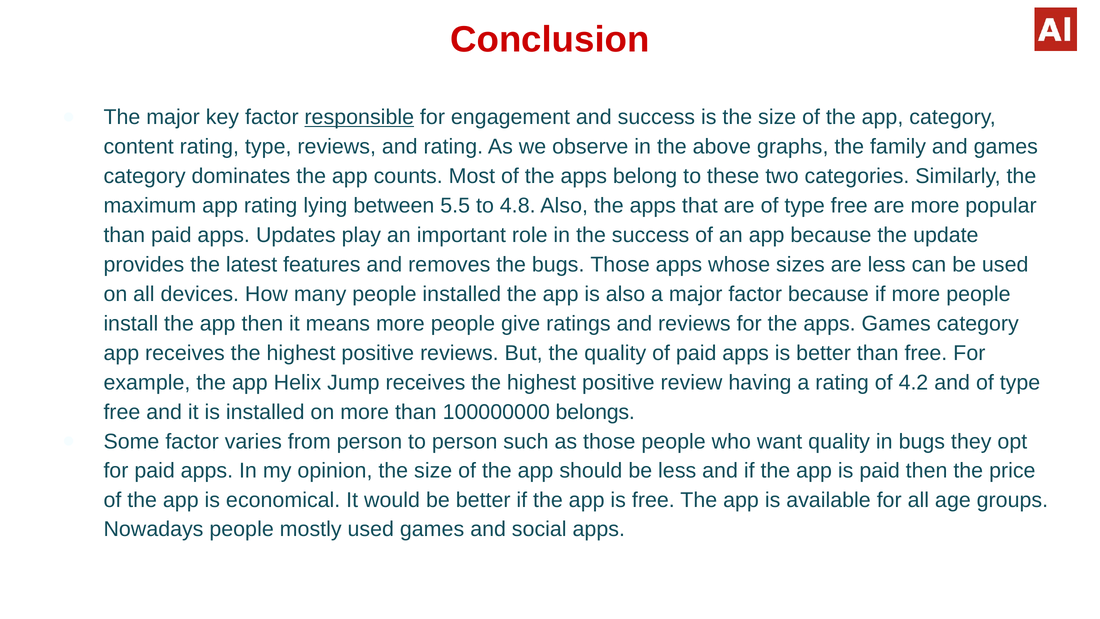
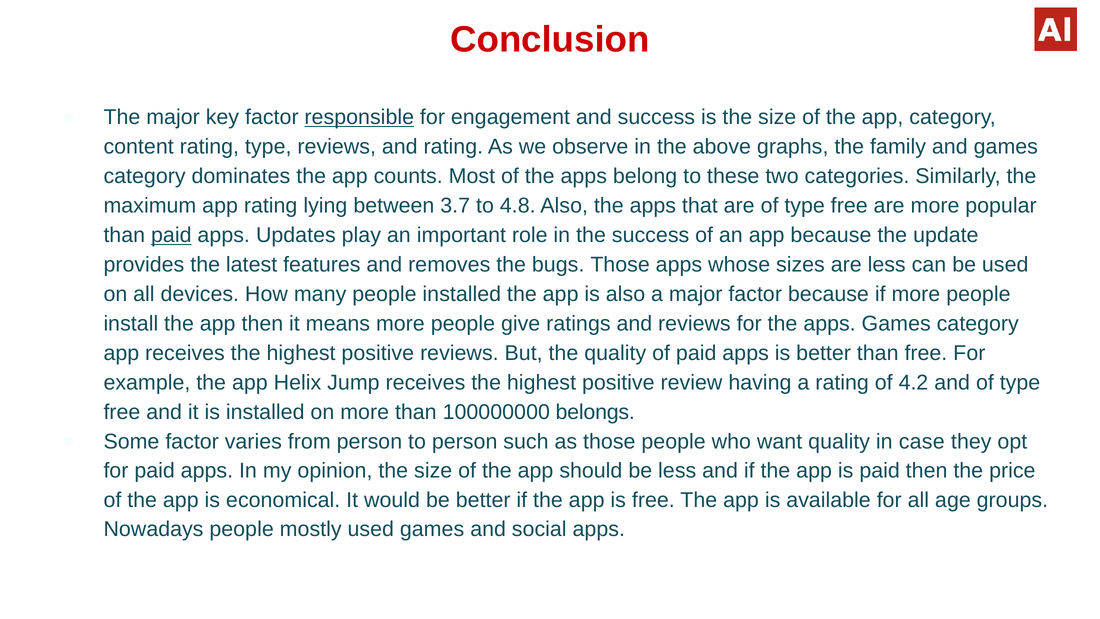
5.5: 5.5 -> 3.7 (455, 206)
paid underline: none -> present (171, 235)
in bugs: bugs -> case (922, 441)
